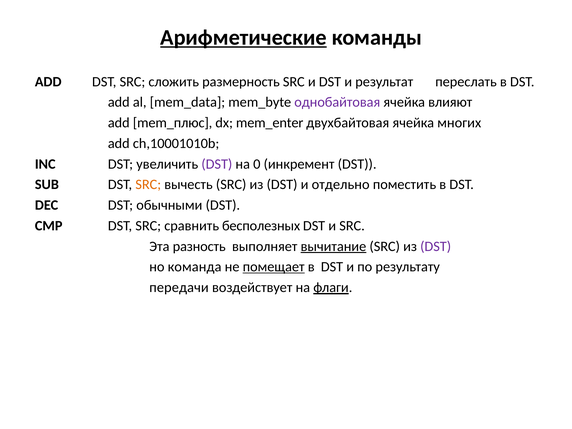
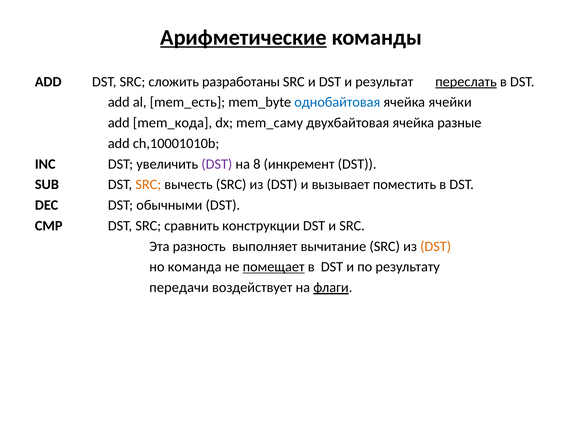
размерность: размерность -> разработаны (241, 82)
переслать underline: none -> present (466, 82)
mem_data: mem_data -> mem_есть (187, 102)
однобайтовая colour: purple -> blue (337, 102)
влияют: влияют -> ячейки (450, 102)
mem_плюс: mem_плюс -> mem_кода (172, 123)
mem_enter: mem_enter -> mem_саму (270, 123)
многих: многих -> разные (459, 123)
0: 0 -> 8 (257, 164)
отдельно: отдельно -> вызывает (341, 185)
бесполезных: бесполезных -> конструкции (261, 226)
вычитание underline: present -> none (333, 246)
DST colour: purple -> orange (436, 246)
